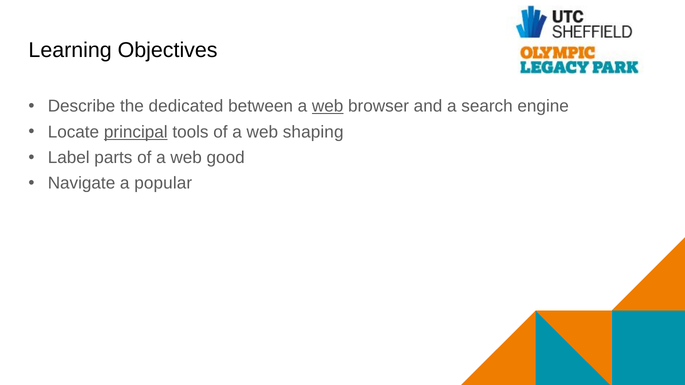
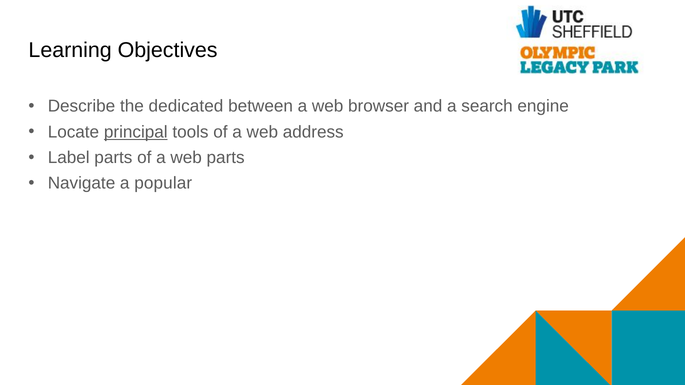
web underline: present -> none (328, 106)
shaping: shaping -> address (313, 132)
web good: good -> parts (226, 158)
